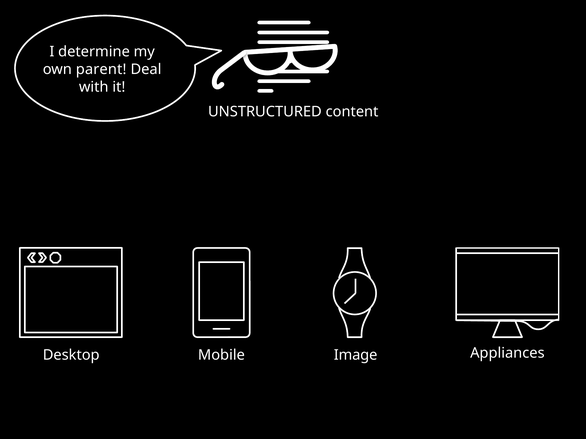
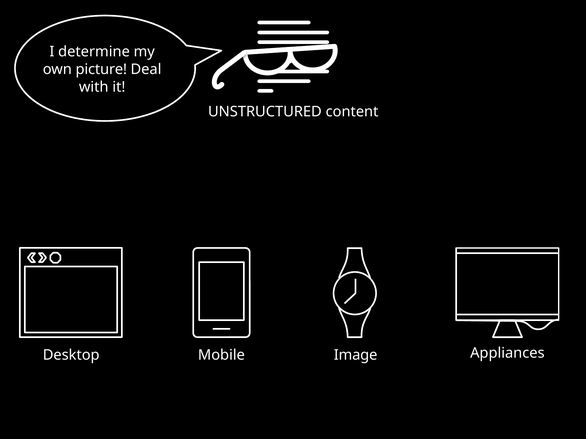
parent: parent -> picture (101, 69)
